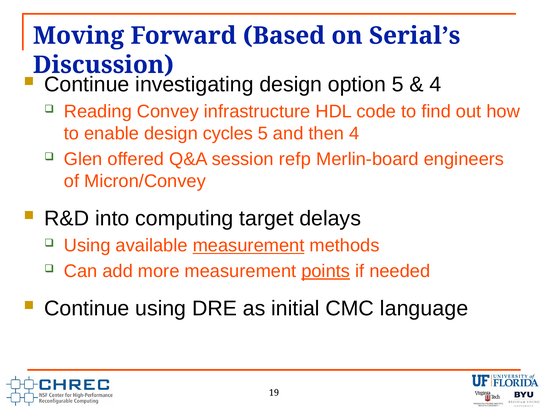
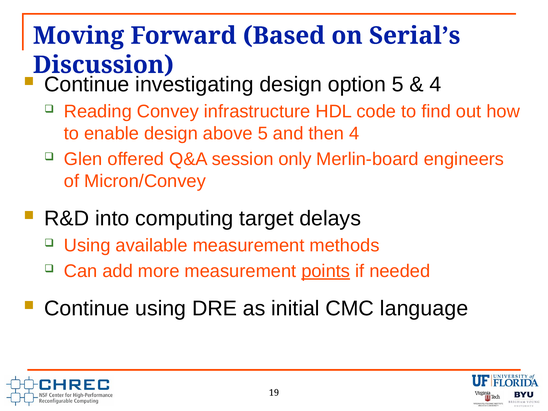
cycles: cycles -> above (228, 134)
refp: refp -> only (295, 159)
measurement underline: present -> none (249, 246)
